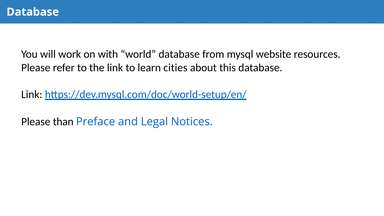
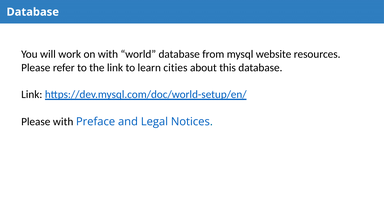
Please than: than -> with (63, 122)
